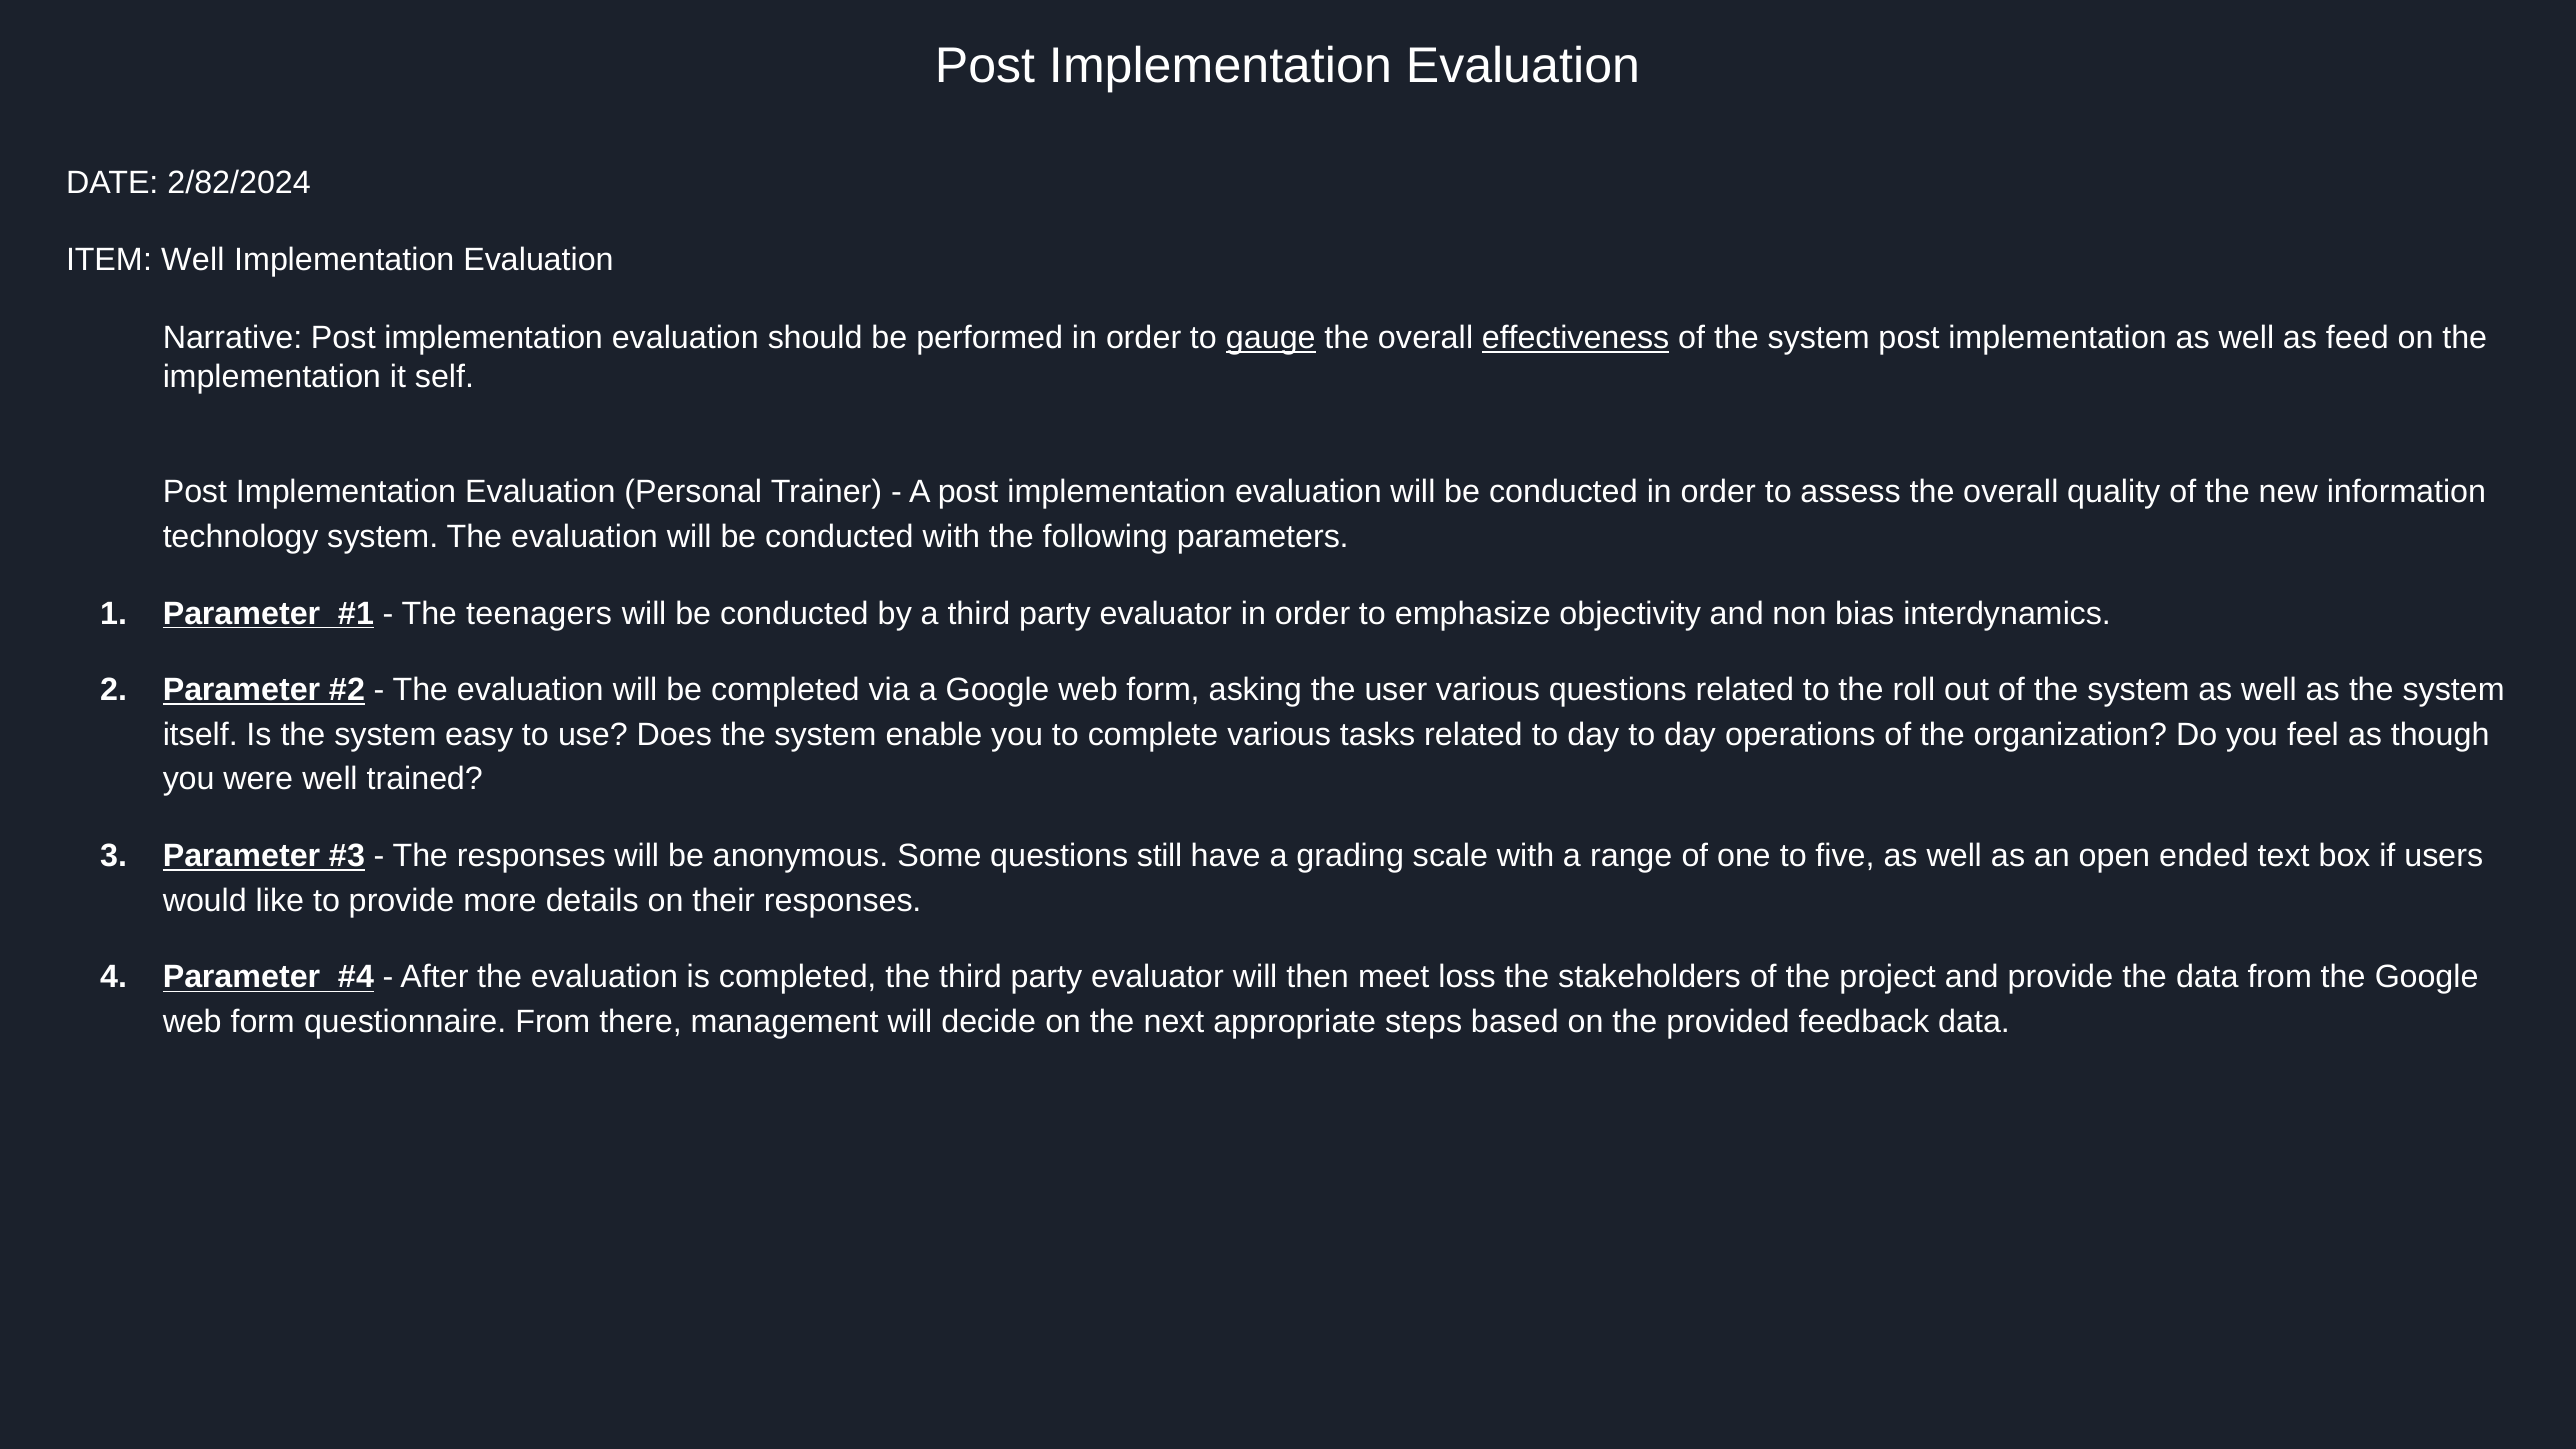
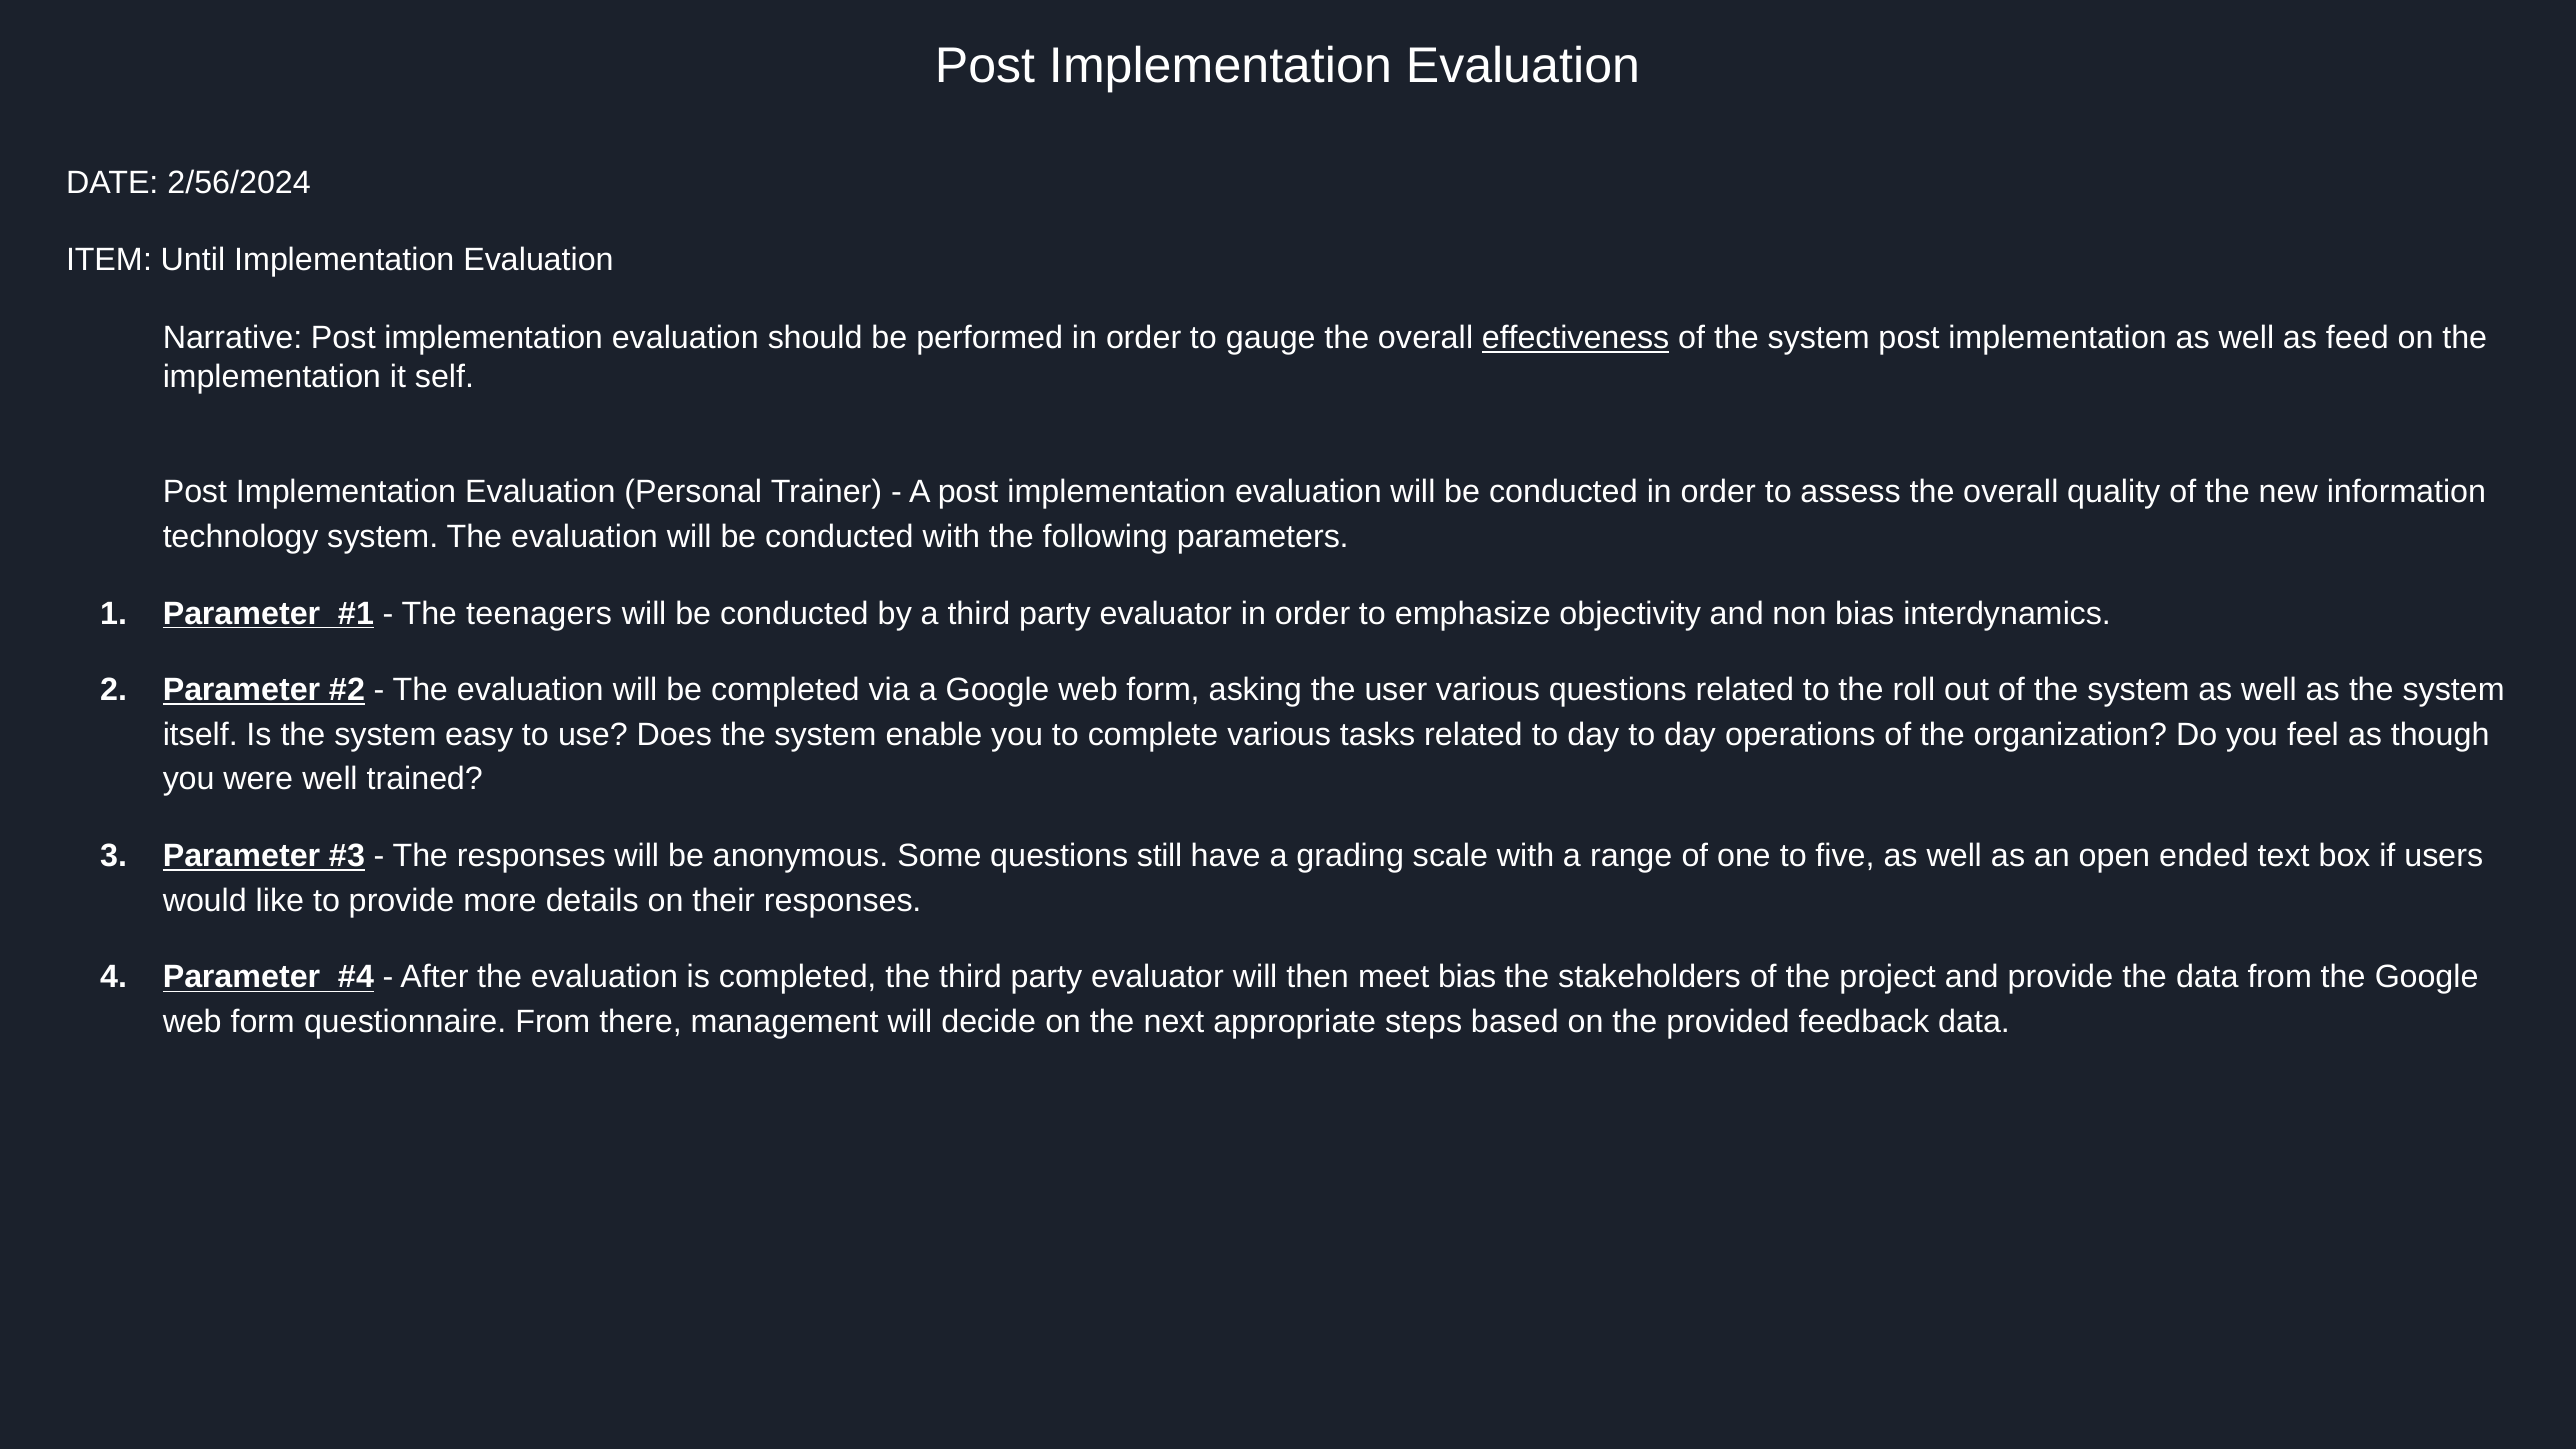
2/82/2024: 2/82/2024 -> 2/56/2024 (239, 183)
ITEM Well: Well -> Until (193, 260)
gauge underline: present -> none (1271, 338)
meet loss: loss -> bias (1467, 977)
